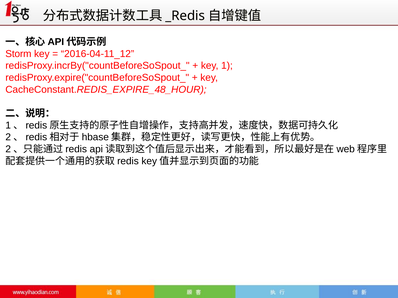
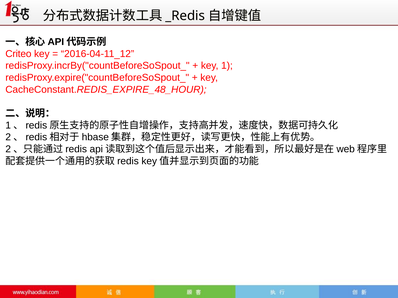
Storm: Storm -> Criteo (18, 54)
